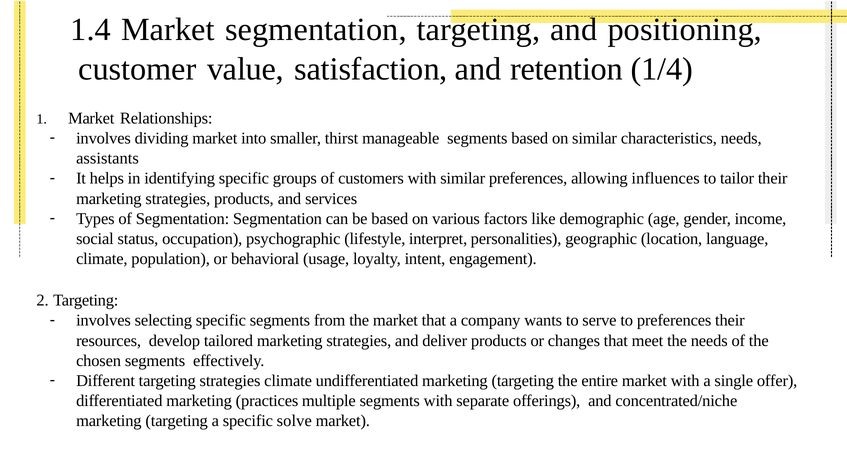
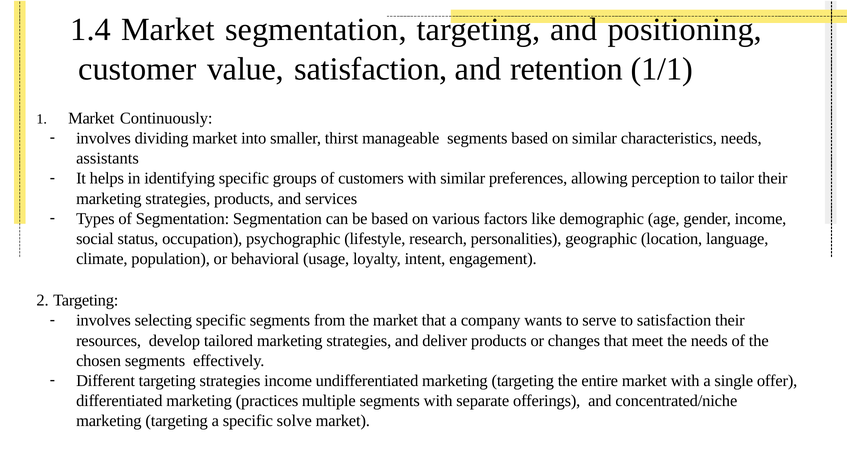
1/4: 1/4 -> 1/1 (662, 69)
Relationships: Relationships -> Continuously (166, 118)
influences: influences -> perception (666, 179)
interpret: interpret -> research (438, 239)
to preferences: preferences -> satisfaction (674, 321)
strategies climate: climate -> income (288, 381)
